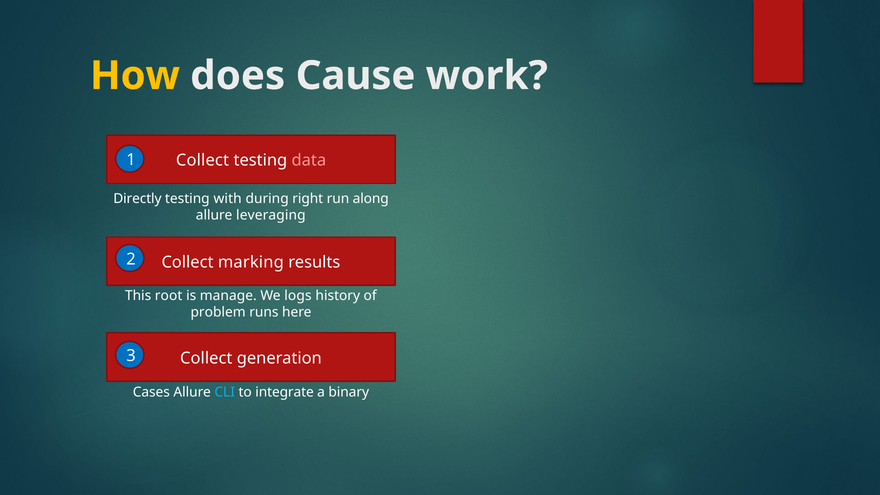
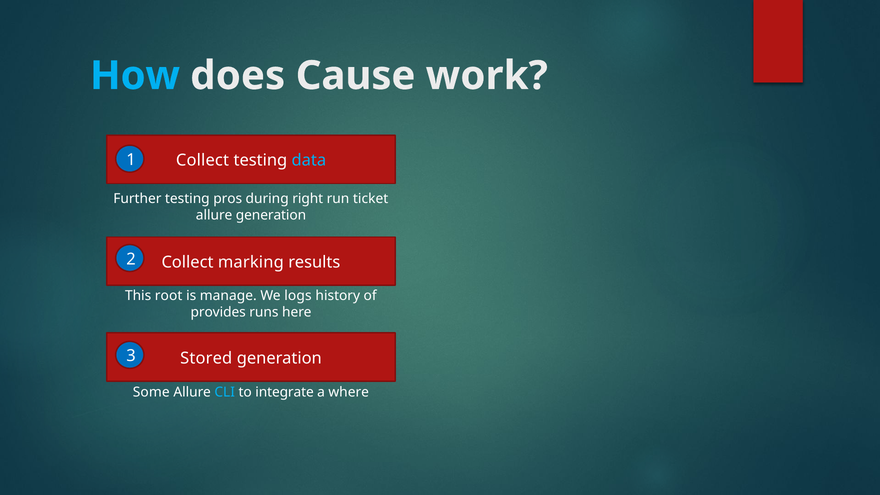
How colour: yellow -> light blue (135, 76)
data colour: pink -> light blue (309, 160)
Directly: Directly -> Further (137, 199)
with: with -> pros (228, 199)
along: along -> ticket (371, 199)
allure leveraging: leveraging -> generation (271, 215)
problem: problem -> provides (218, 312)
Collect: Collect -> Stored (206, 358)
Cases: Cases -> Some (151, 392)
binary: binary -> where (349, 392)
